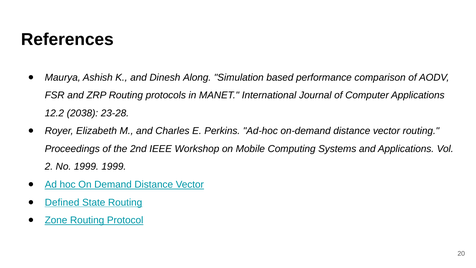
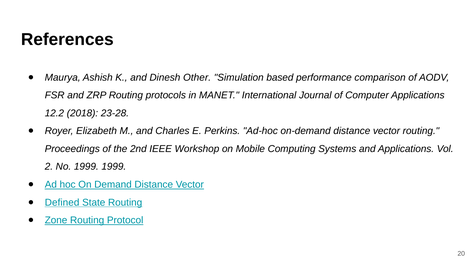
Along: Along -> Other (197, 77)
2038: 2038 -> 2018 (82, 113)
